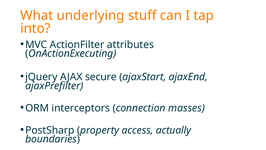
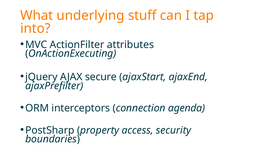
masses: masses -> agenda (187, 108)
actually: actually -> security (173, 130)
